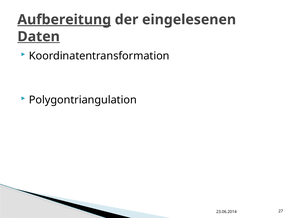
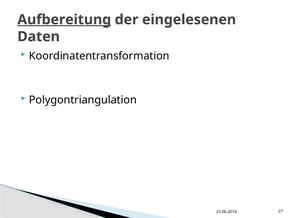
Daten underline: present -> none (39, 36)
